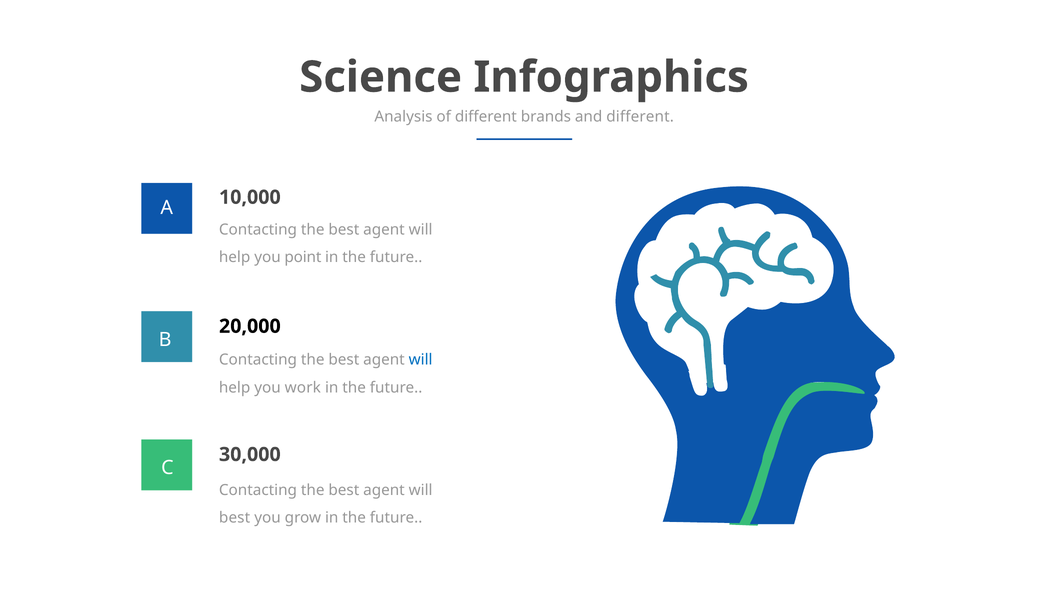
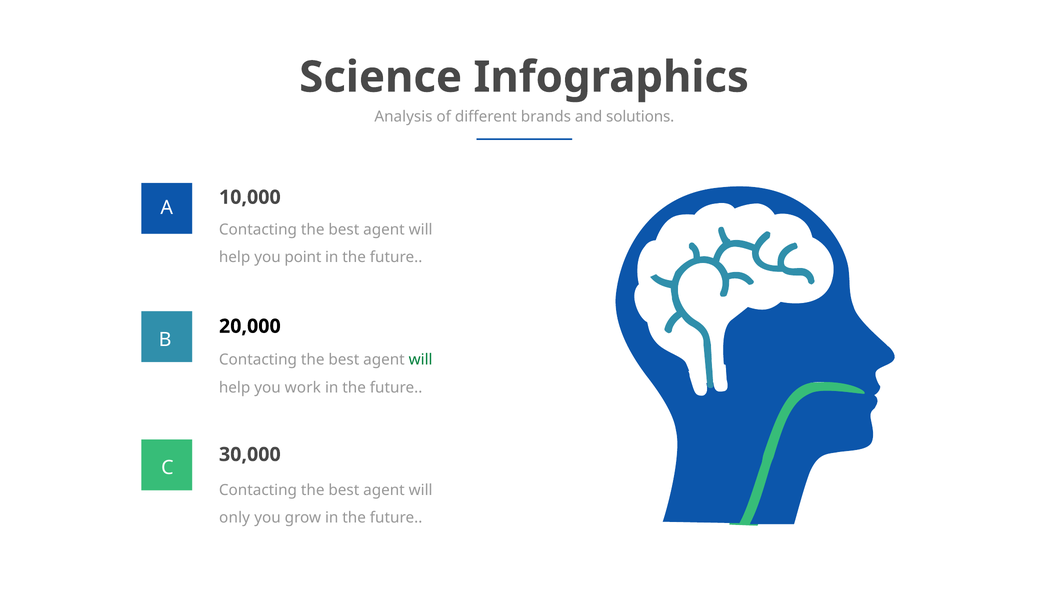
and different: different -> solutions (640, 117)
will colour: blue -> green (421, 360)
best: best -> only (235, 518)
